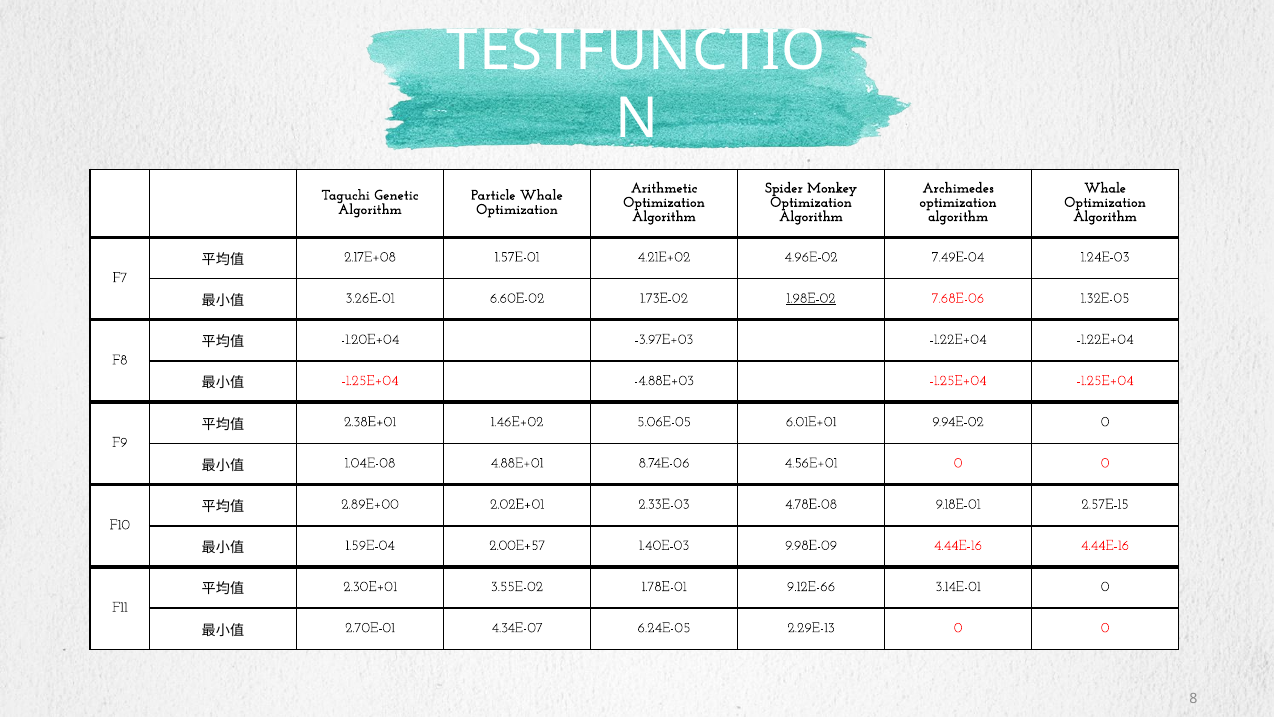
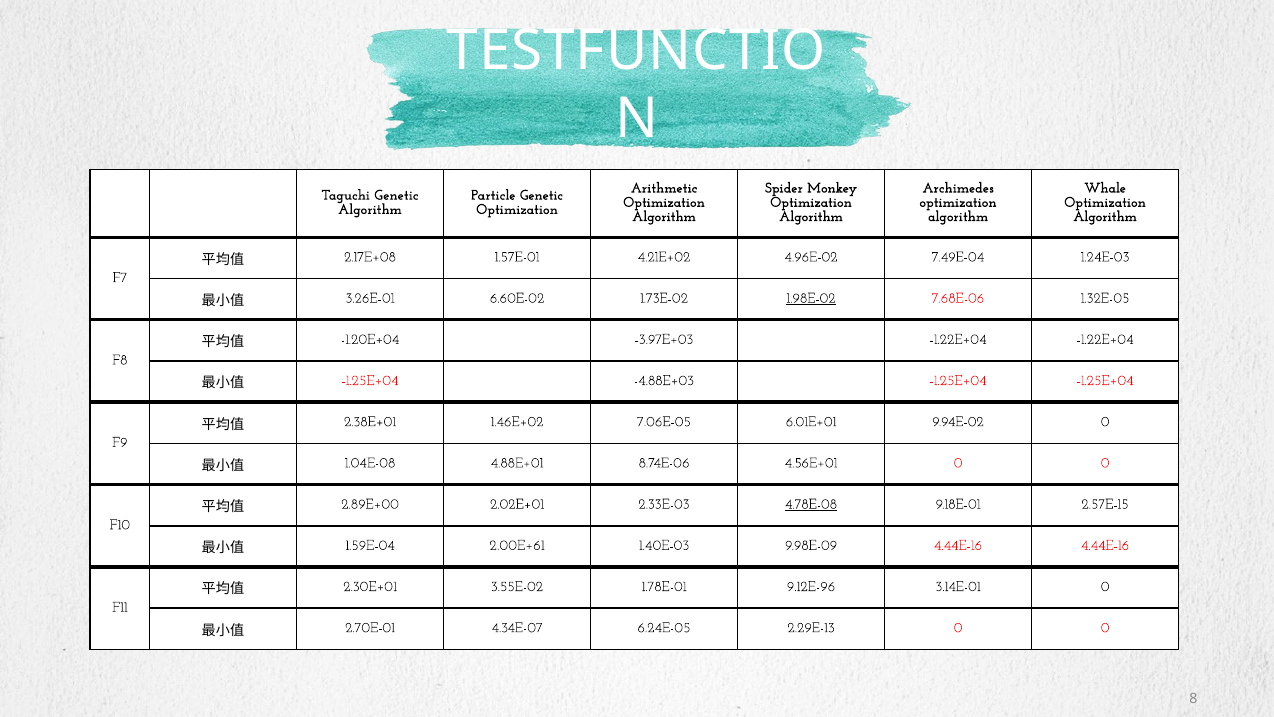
Particle Whale: Whale -> Genetic (541, 195)
5.06E-05: 5.06E-05 -> 7.06E-05 (664, 421)
4.78E-08 underline: none -> present (811, 504)
2.00E+57: 2.00E+57 -> 2.00E+61 (517, 545)
9.12E-66: 9.12E-66 -> 9.12E-96 (811, 586)
